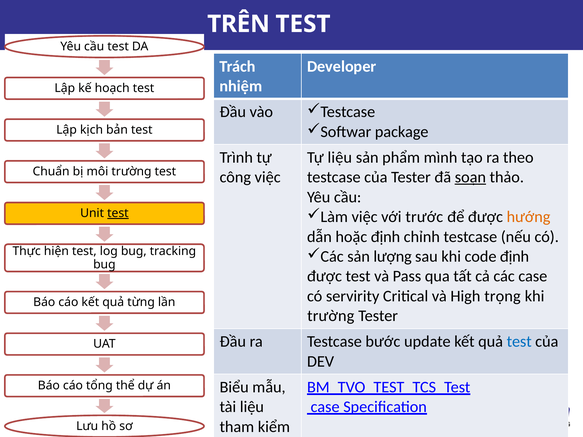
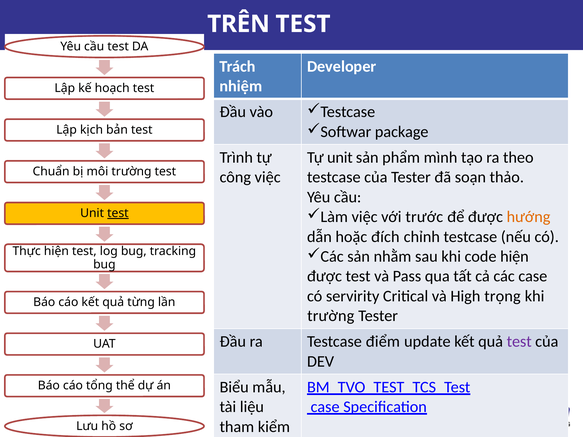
Tự liệu: liệu -> unit (340, 157)
soạn underline: present -> none (470, 177)
hoặc định: định -> đích (385, 237)
lượng: lượng -> nhằm (392, 257)
code định: định -> hiện (514, 257)
bước: bước -> điểm (383, 342)
test colour: blue -> purple (519, 342)
